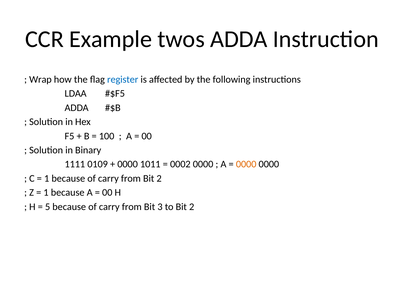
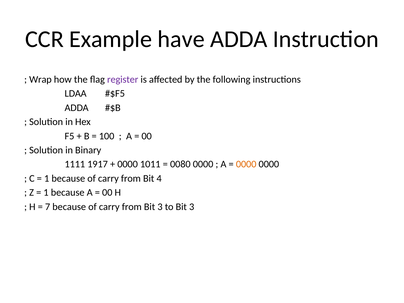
twos: twos -> have (181, 39)
register colour: blue -> purple (123, 79)
0109: 0109 -> 1917 (98, 164)
0002: 0002 -> 0080 (180, 164)
from Bit 2: 2 -> 4 (159, 178)
5: 5 -> 7 (48, 207)
to Bit 2: 2 -> 3 (192, 207)
